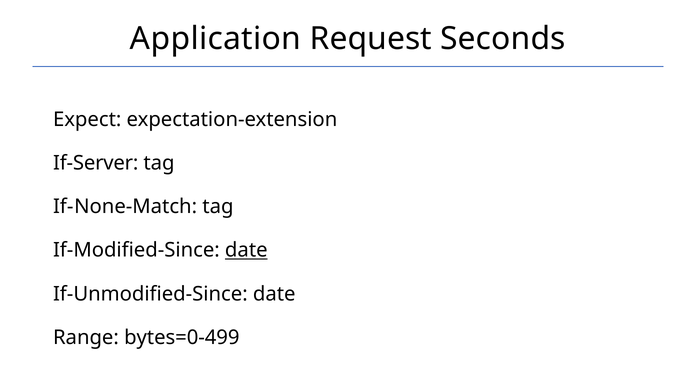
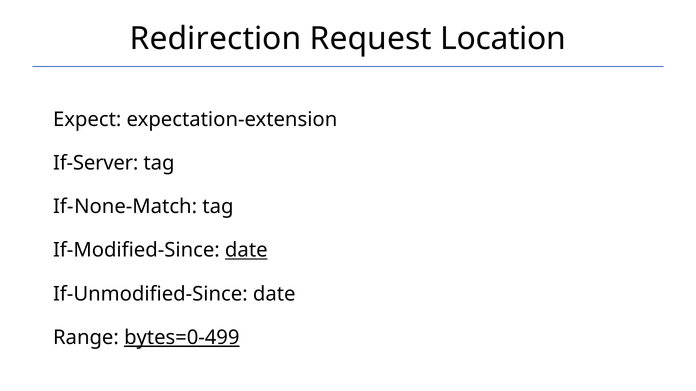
Application: Application -> Redirection (216, 39)
Seconds: Seconds -> Location (503, 39)
bytes=0-499 underline: none -> present (182, 338)
